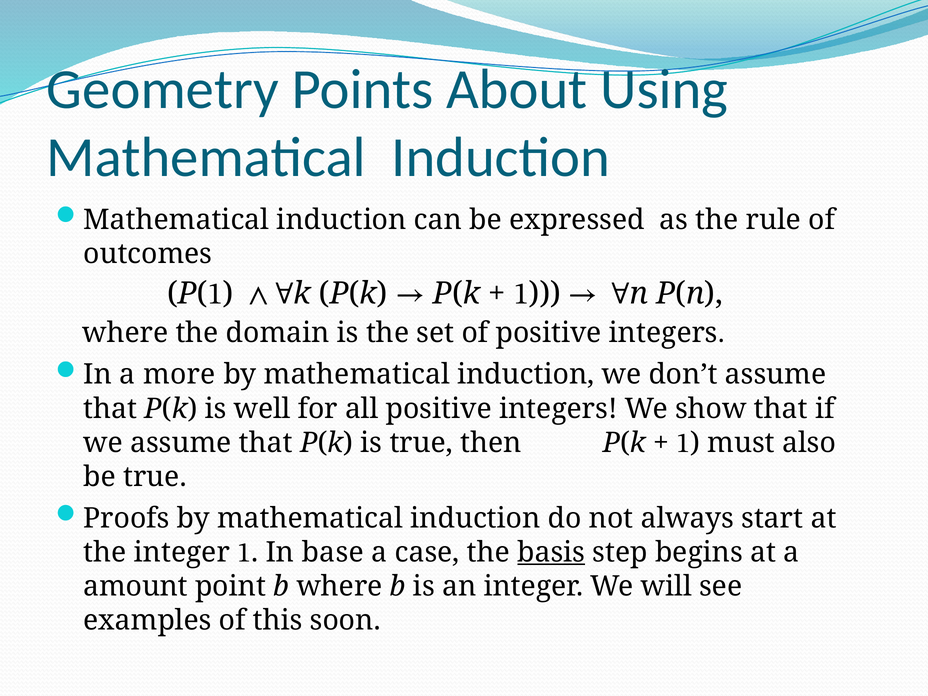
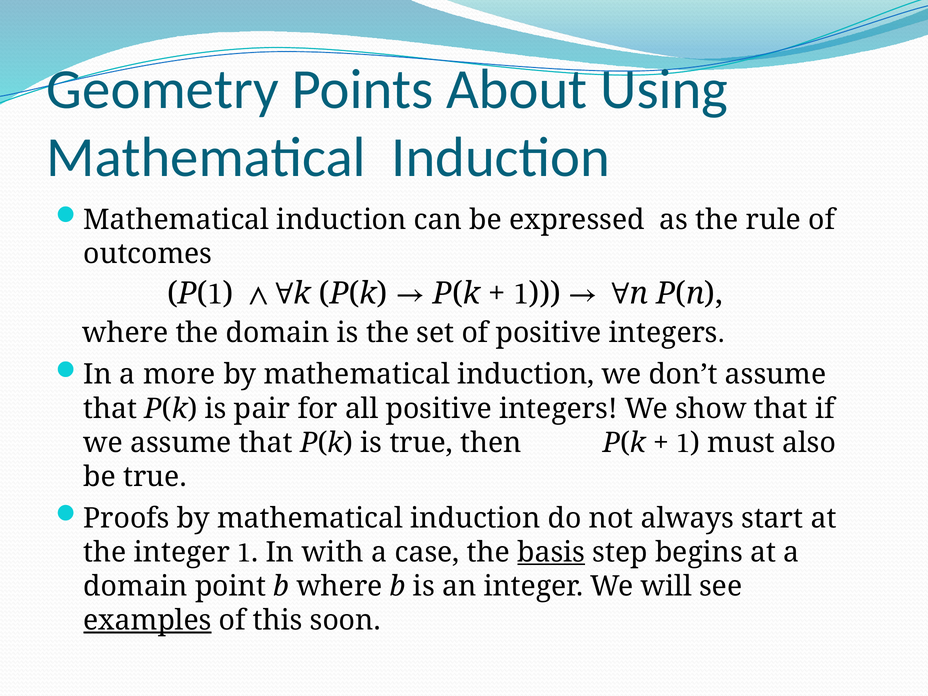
well: well -> pair (262, 409)
base: base -> with (333, 552)
amount: amount -> domain (136, 586)
examples underline: none -> present (147, 620)
